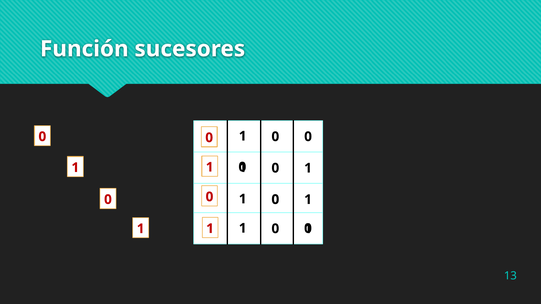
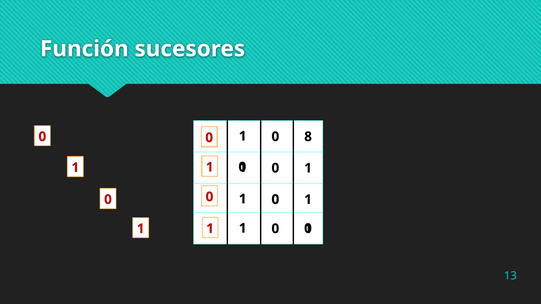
0: 0 -> 8 (308, 137)
